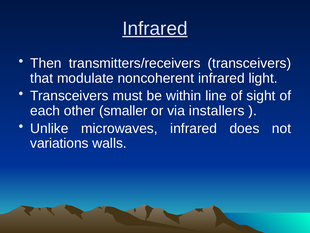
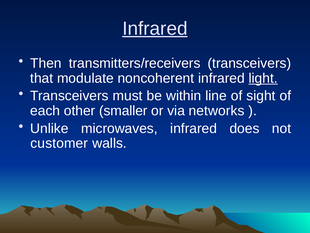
light underline: none -> present (263, 78)
installers: installers -> networks (217, 111)
variations: variations -> customer (59, 143)
